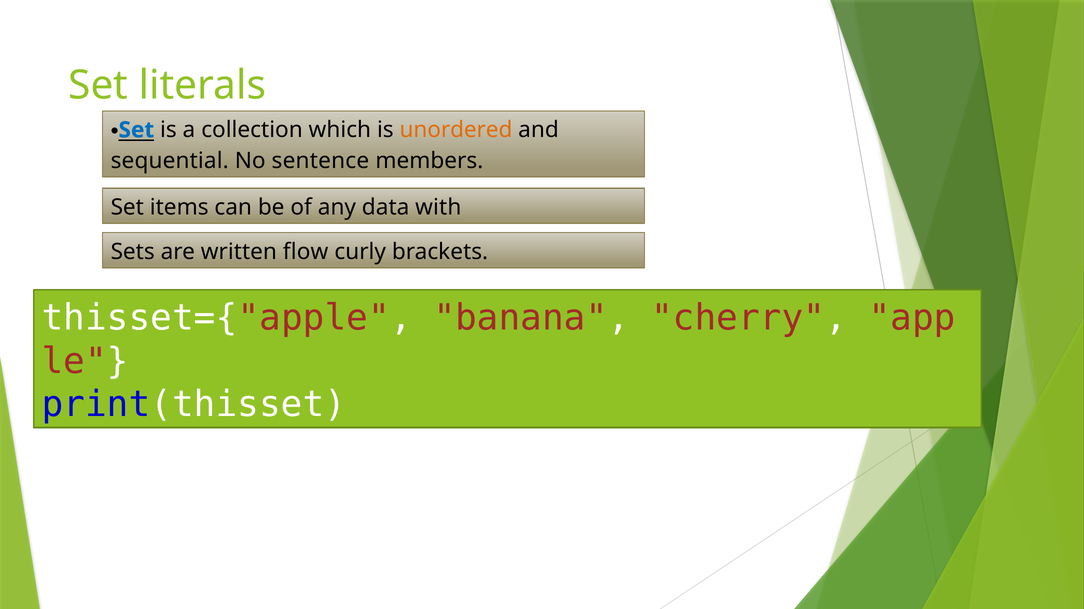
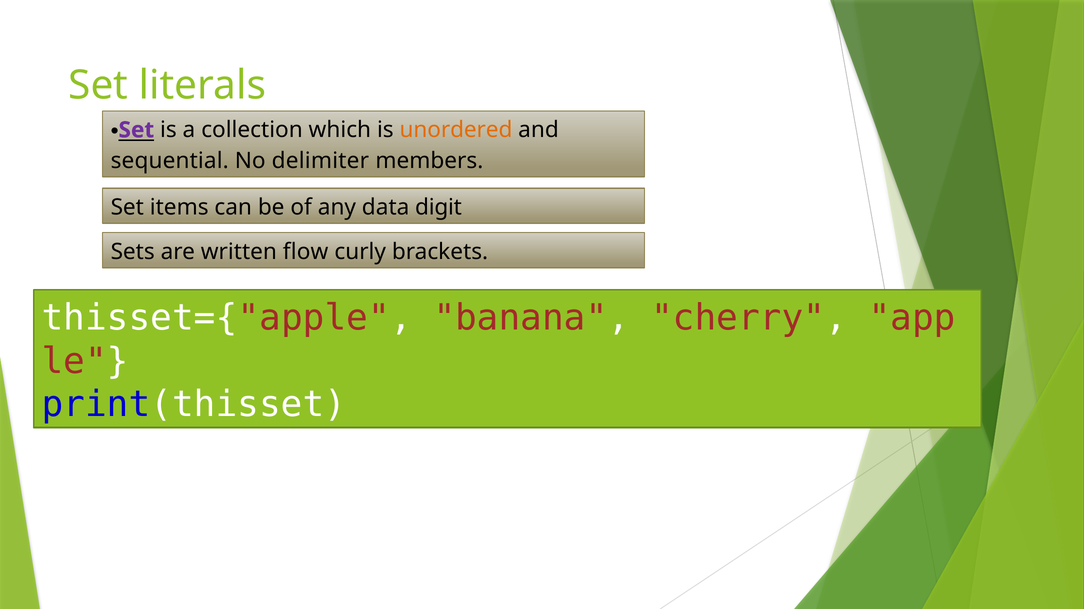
Set colour: blue -> purple (136, 130)
sentence: sentence -> delimiter (320, 161)
with: with -> digit (438, 208)
